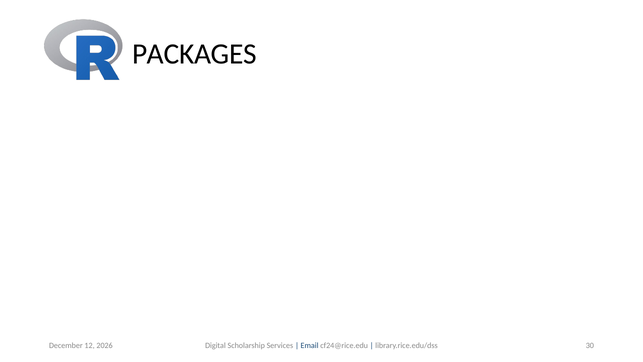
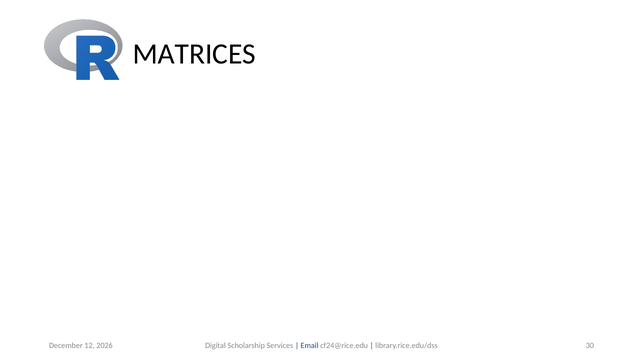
PACKAGES: PACKAGES -> MATRICES (194, 54)
